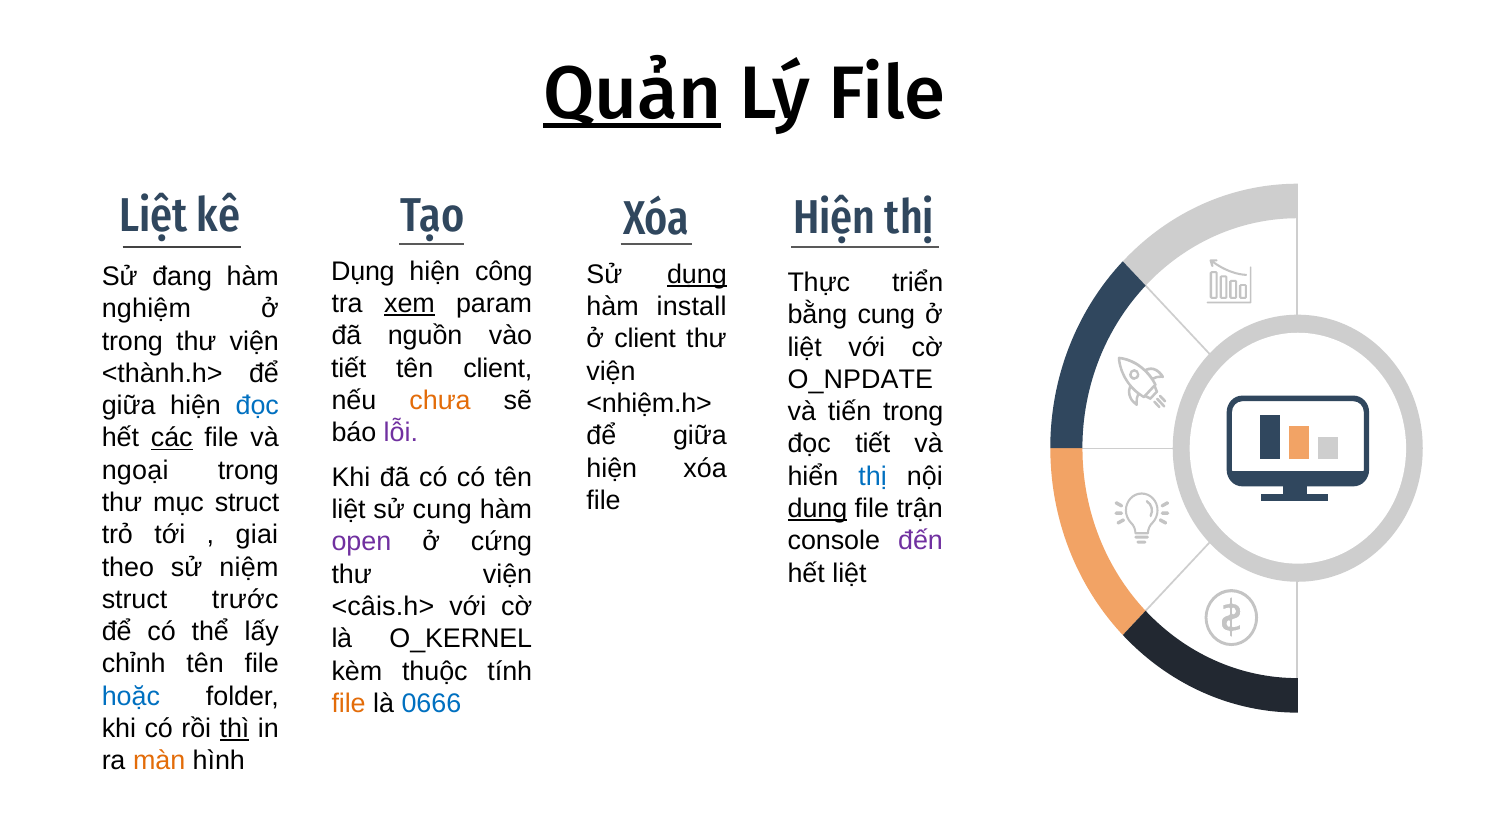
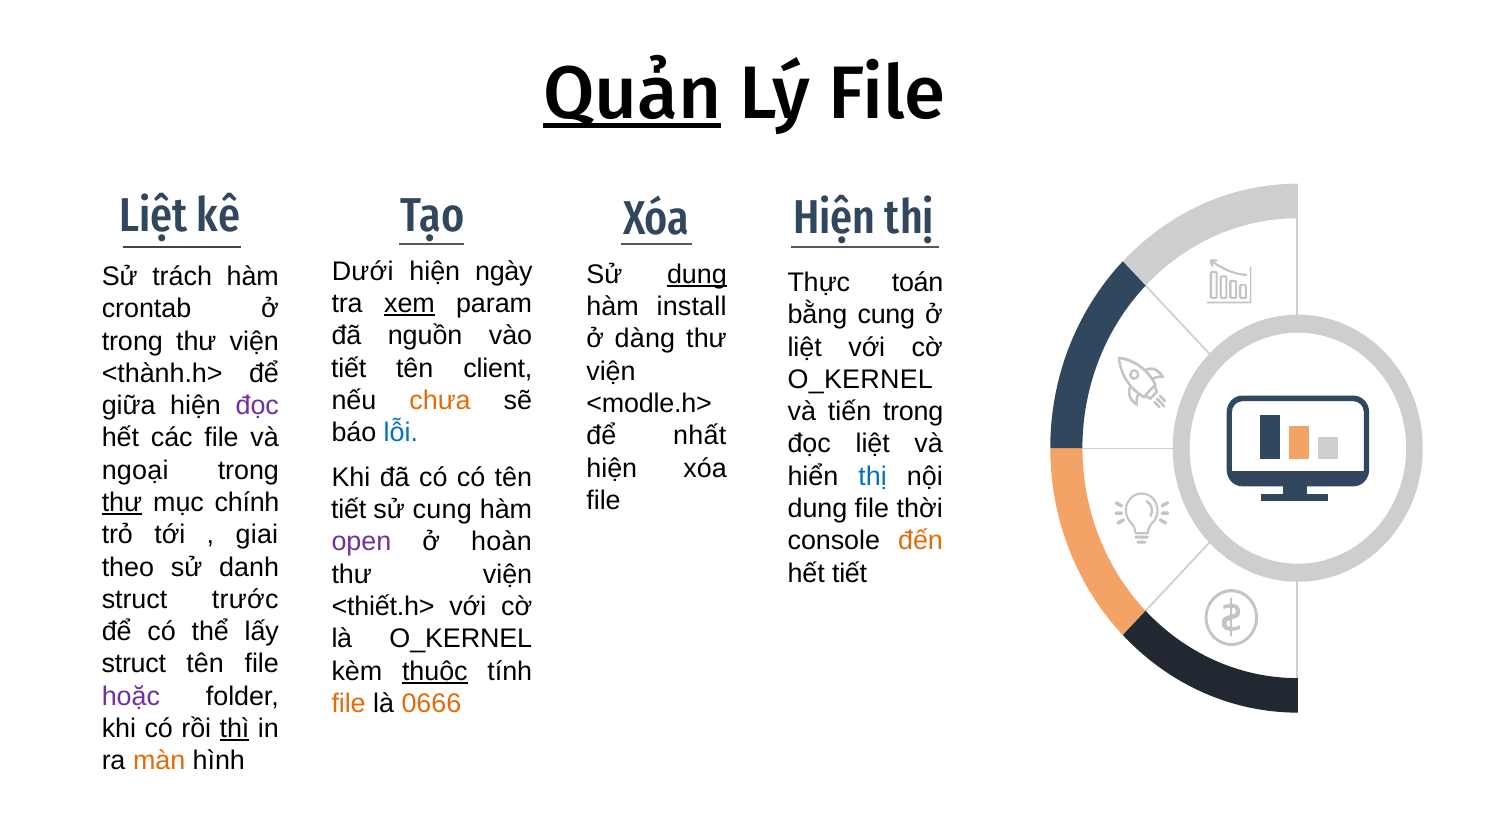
Dụng: Dụng -> Dưới (363, 272)
công: công -> ngày (504, 272)
đang: đang -> trách (182, 277)
triển: triển -> toán (918, 283)
nghiệm: nghiệm -> crontab (147, 309)
ở client: client -> dàng (645, 339)
O_NPDATE: O_NPDATE -> O_KERNEL (860, 380)
<nhiệm.h>: <nhiệm.h> -> <modle.h> (649, 404)
đọc colour: blue -> purple (257, 406)
lỗi colour: purple -> blue (401, 433)
giữa: giữa -> nhất (700, 436)
các underline: present -> none (172, 438)
đọc tiết: tiết -> liệt (873, 444)
thư underline: none -> present (122, 503)
mục struct: struct -> chính (247, 503)
dung underline: present -> none (817, 509)
trận: trận -> thời (920, 509)
liệt: liệt -> tiết (349, 510)
đến colour: purple -> orange (921, 541)
cứng: cứng -> hoàn (501, 542)
niệm: niệm -> danh (249, 568)
hết liệt: liệt -> tiết (850, 574)
<câis.h>: <câis.h> -> <thiết.h> (383, 607)
chỉnh: chỉnh -> struct (134, 664)
thuộc underline: none -> present (435, 672)
hoặc colour: blue -> purple (131, 697)
0666 colour: blue -> orange (431, 704)
